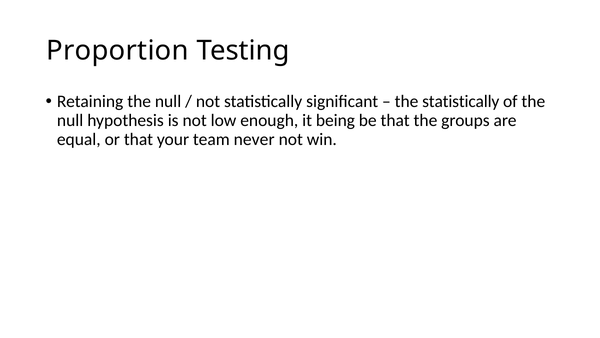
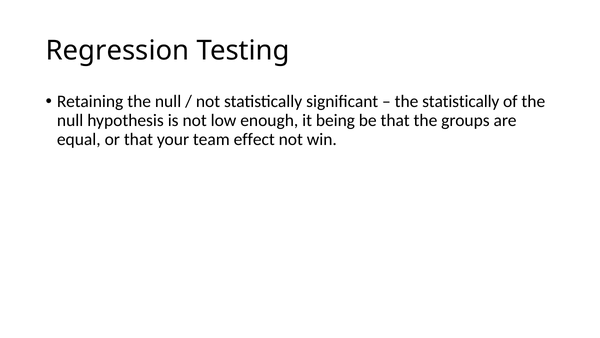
Proportion: Proportion -> Regression (118, 50)
never: never -> effect (254, 139)
